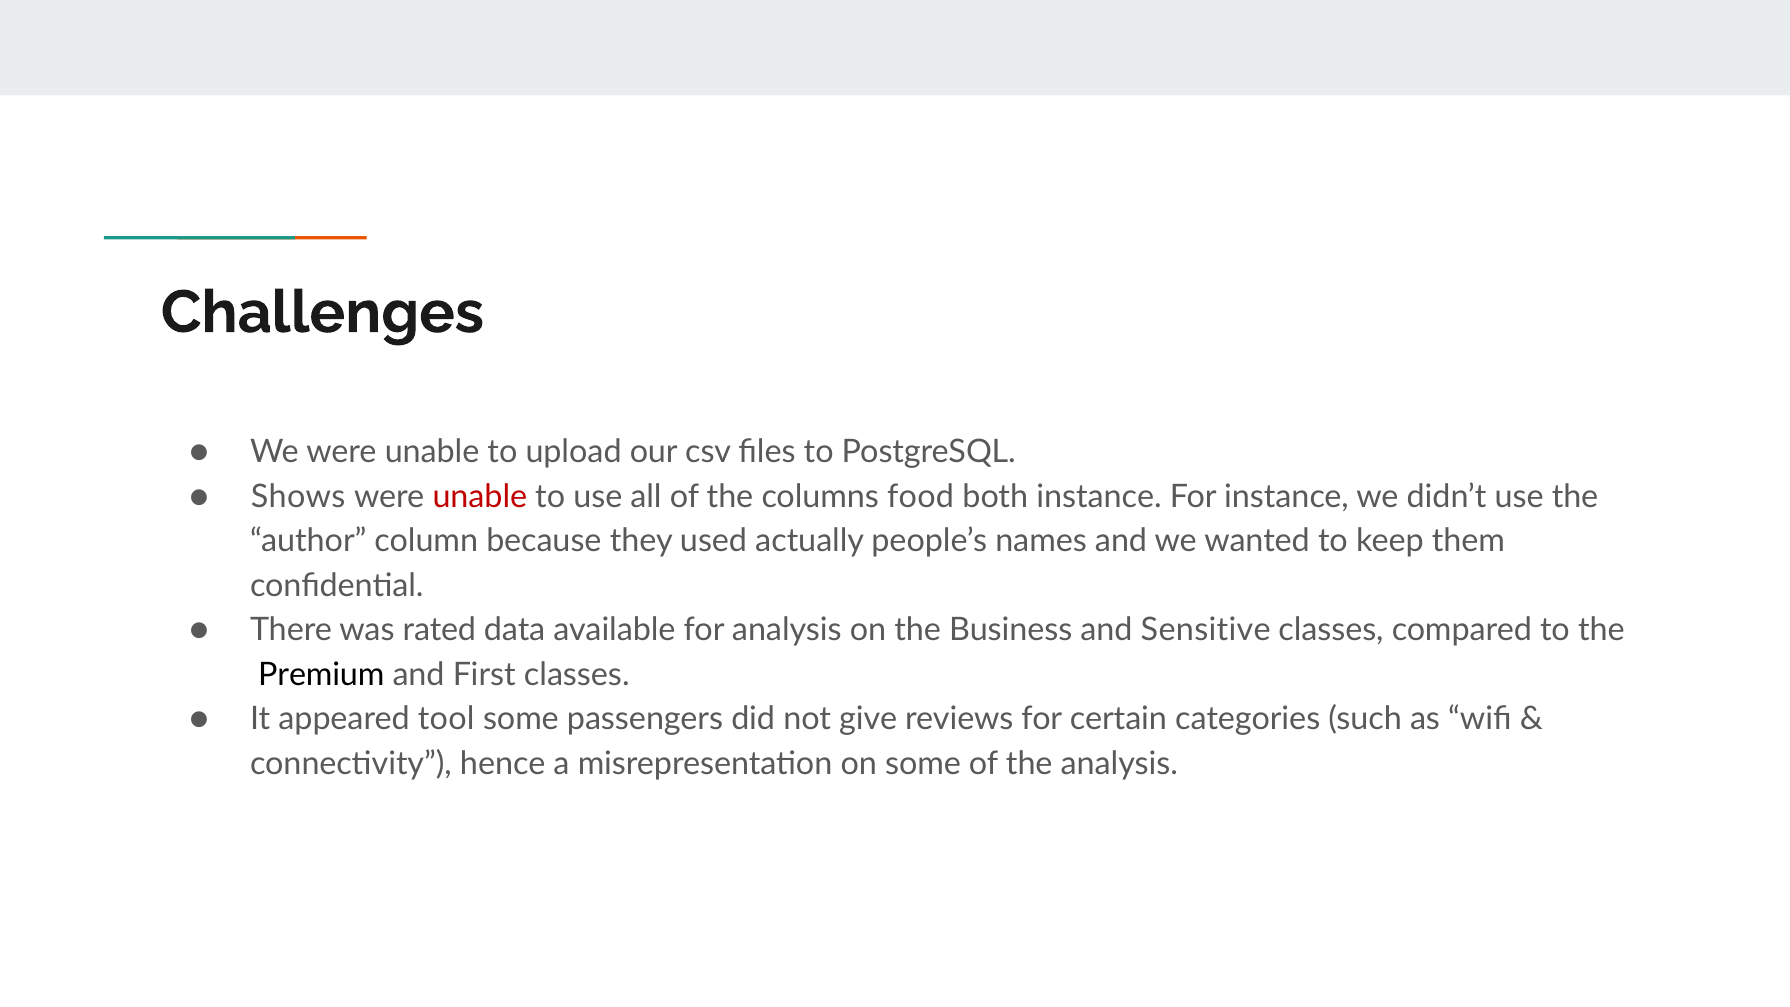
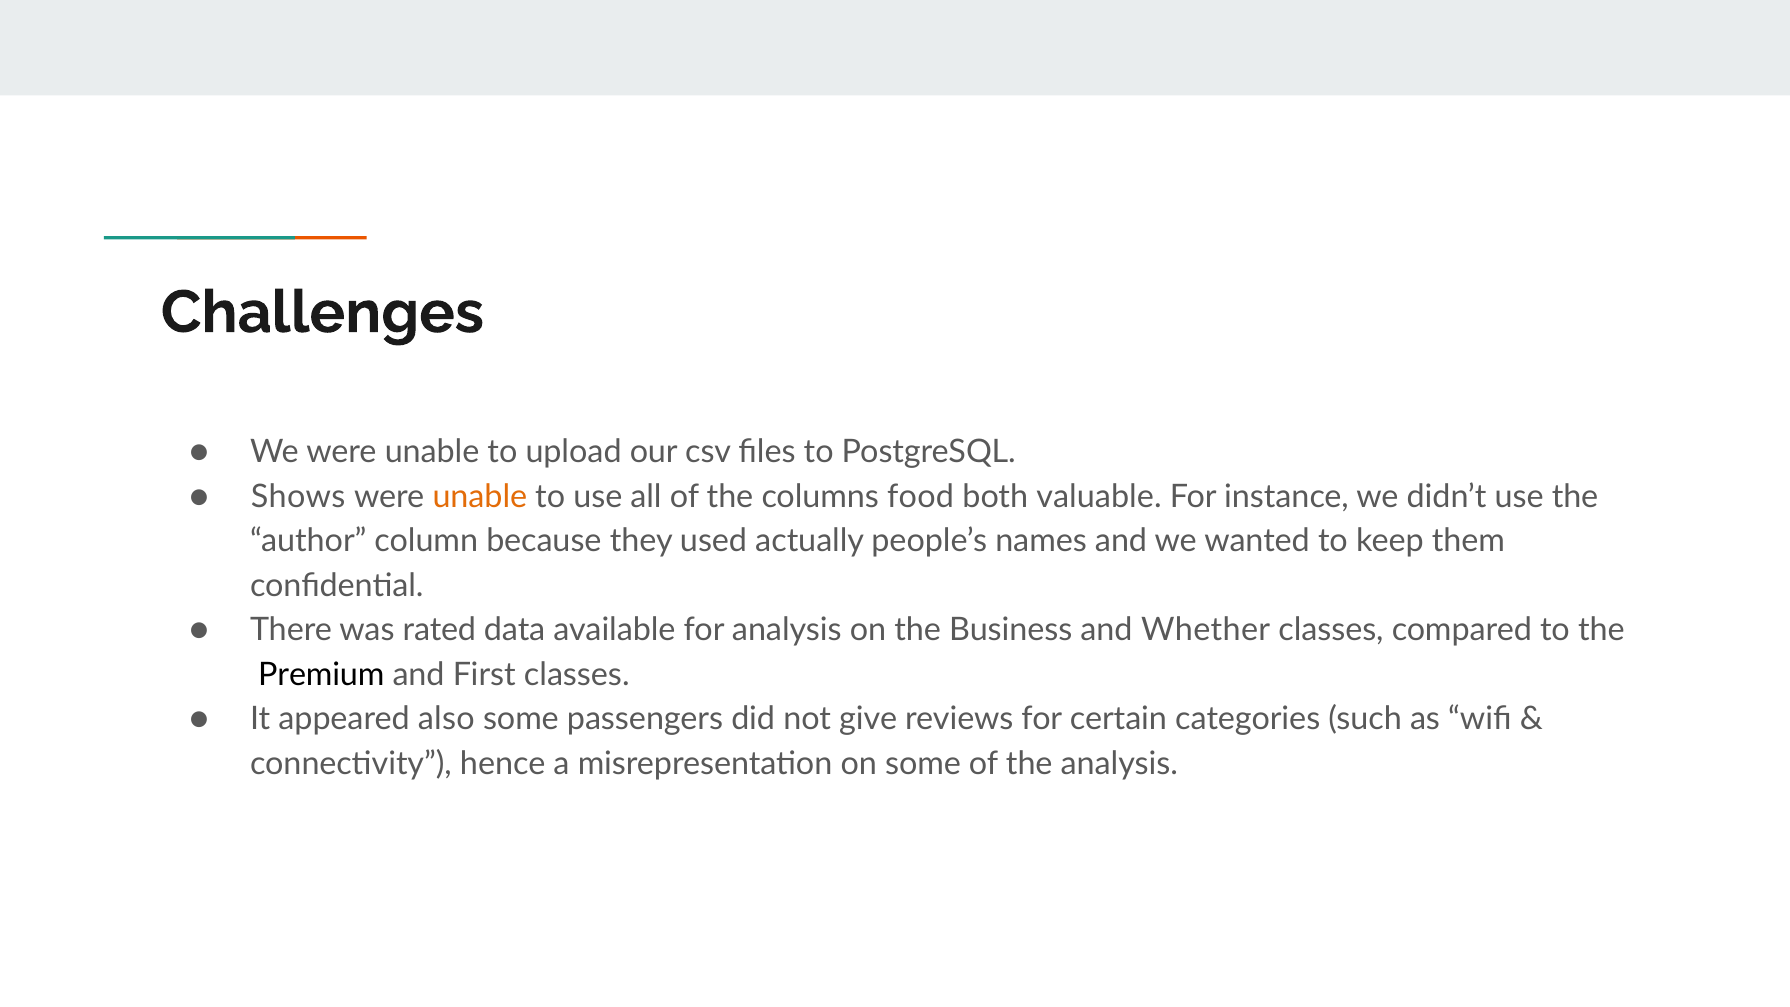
unable colour: red -> orange (480, 496)
both instance: instance -> valuable (1099, 496)
Sensitive: Sensitive -> Whether (1206, 630)
tool: tool -> also (446, 719)
